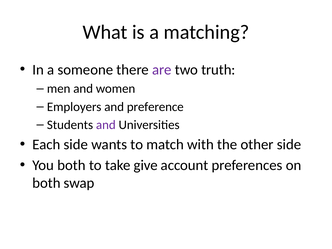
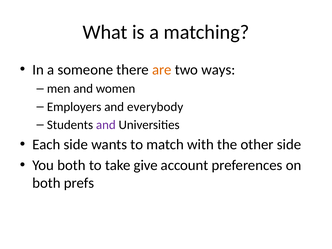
are colour: purple -> orange (162, 70)
truth: truth -> ways (218, 70)
preference: preference -> everybody (155, 107)
swap: swap -> prefs (79, 183)
